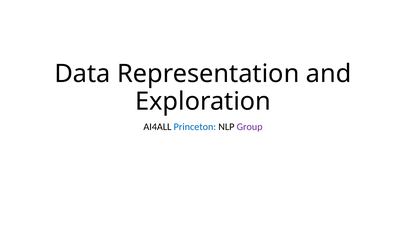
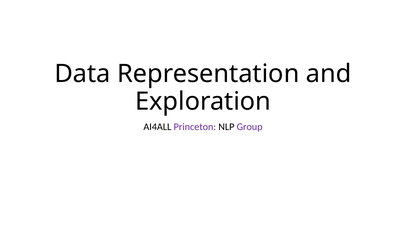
Princeton colour: blue -> purple (195, 127)
